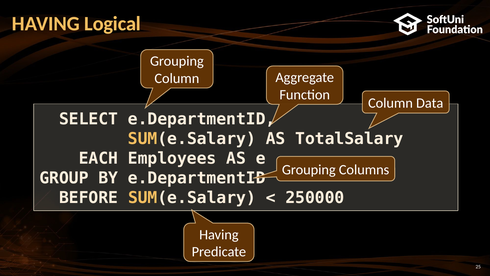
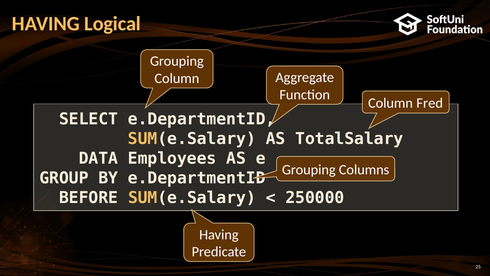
Data: Data -> Fred (430, 103)
EACH: EACH -> DATA (98, 158)
